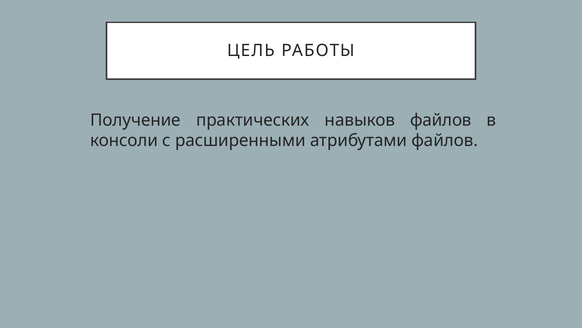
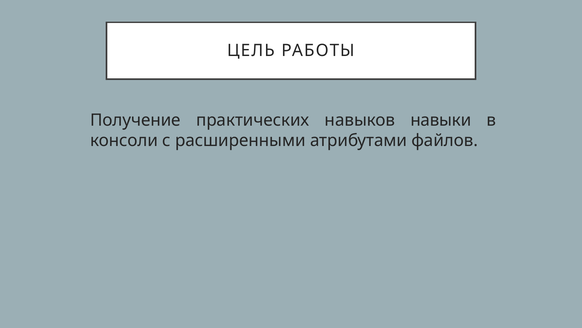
навыков файлов: файлов -> навыки (441, 120)
